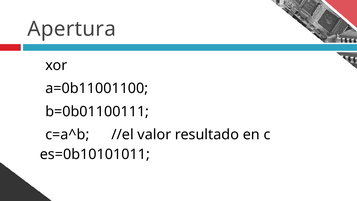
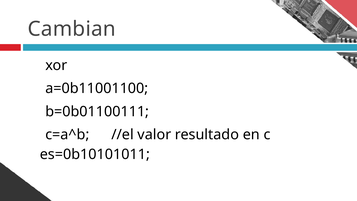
Apertura: Apertura -> Cambian (72, 29)
